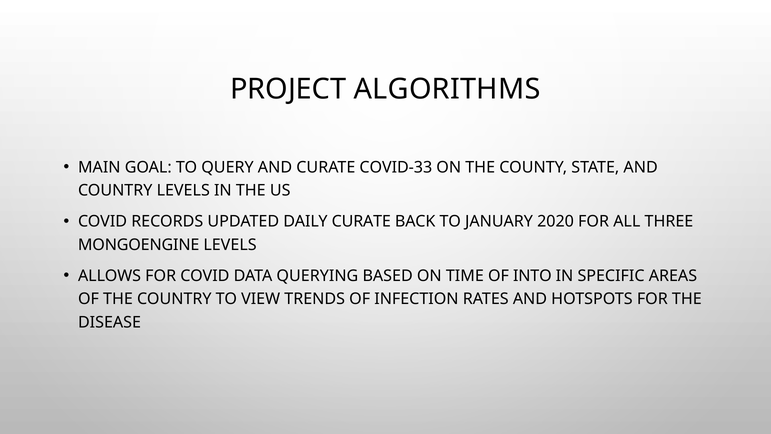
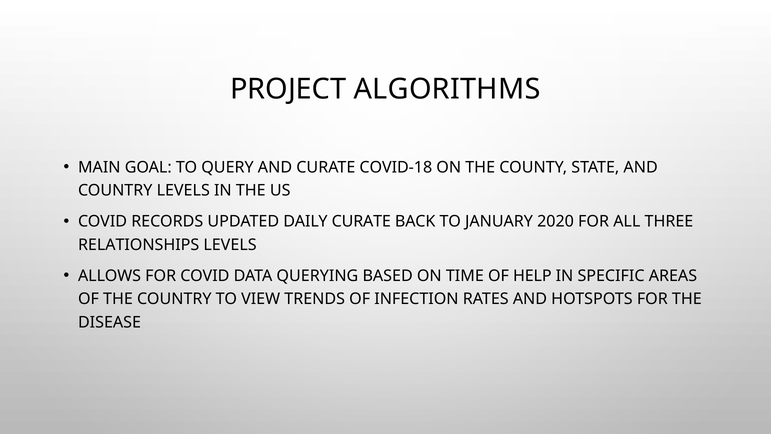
COVID-33: COVID-33 -> COVID-18 (396, 167)
MONGOENGINE: MONGOENGINE -> RELATIONSHIPS (139, 245)
INTO: INTO -> HELP (532, 276)
